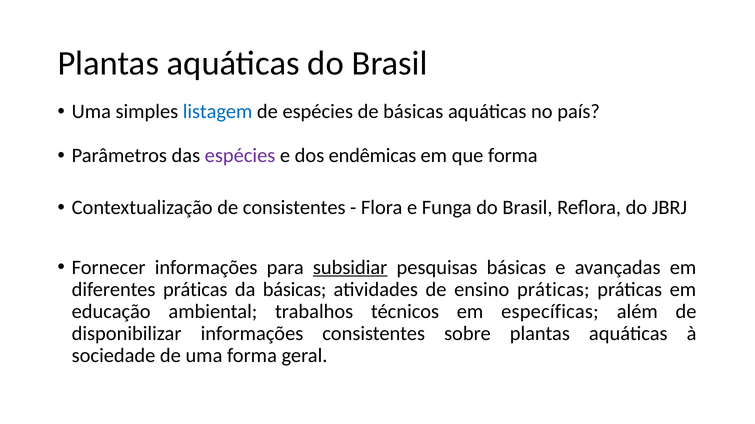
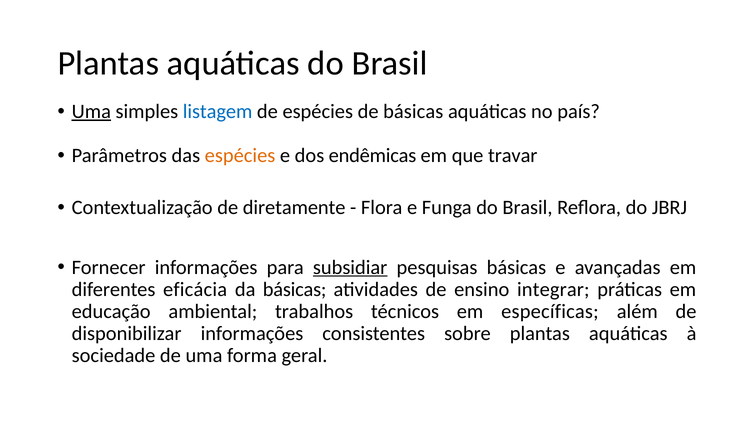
Uma underline: none -> present (91, 112)
espécies colour: purple -> orange (240, 156)
que forma: forma -> travar (513, 156)
de consistentes: consistentes -> diretamente (294, 208)
diferentes práticas: práticas -> eficácia (195, 290)
ensino práticas: práticas -> integrar (553, 290)
